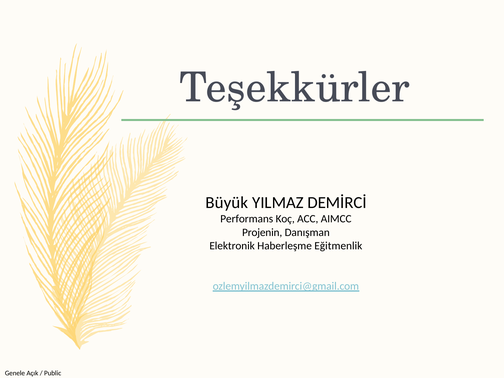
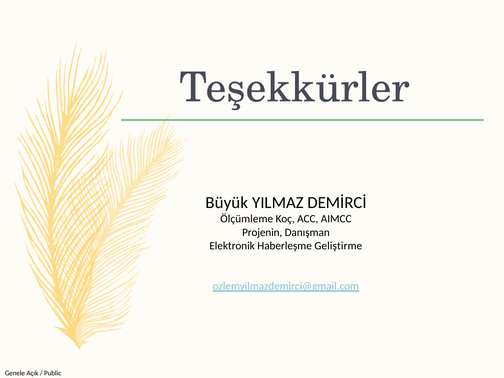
Performans: Performans -> Ölçümleme (247, 219)
Eğitmenlik: Eğitmenlik -> Geliştirme (338, 246)
